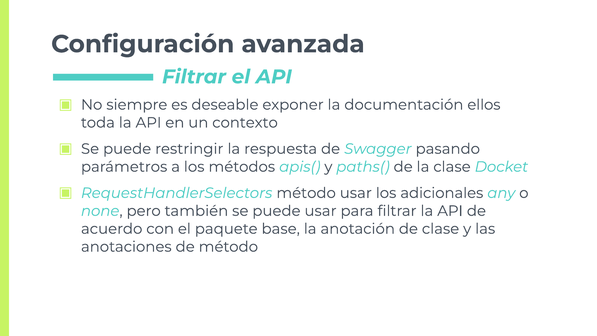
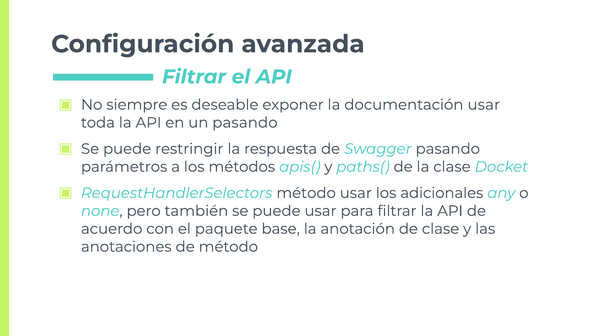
documentación ellos: ellos -> usar (484, 105)
un contexto: contexto -> pasando (245, 123)
